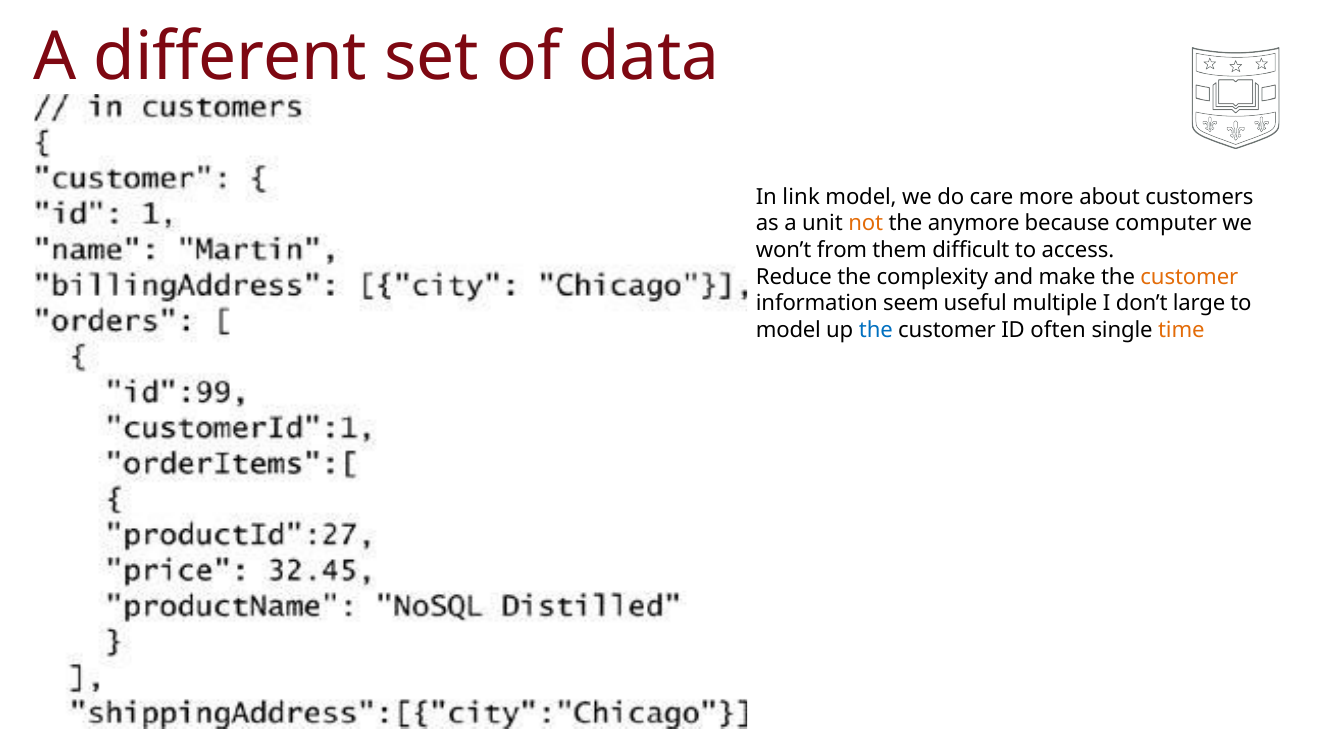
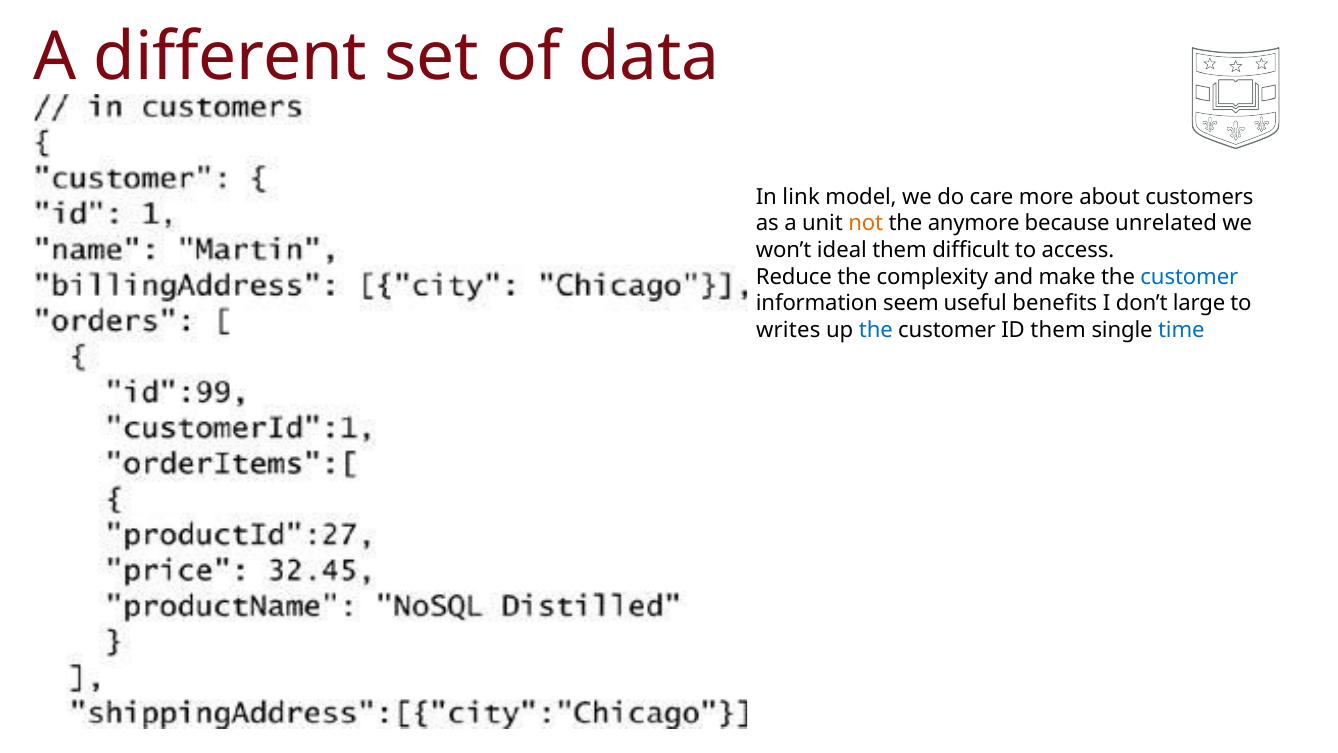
computer: computer -> unrelated (1166, 223)
from: from -> ideal (842, 250)
customer colour: orange -> blue (1189, 277)
multiple: multiple -> benefits (1055, 303)
model: model -> writes (788, 330)
ID often: often -> them (1058, 330)
time colour: orange -> blue (1181, 330)
